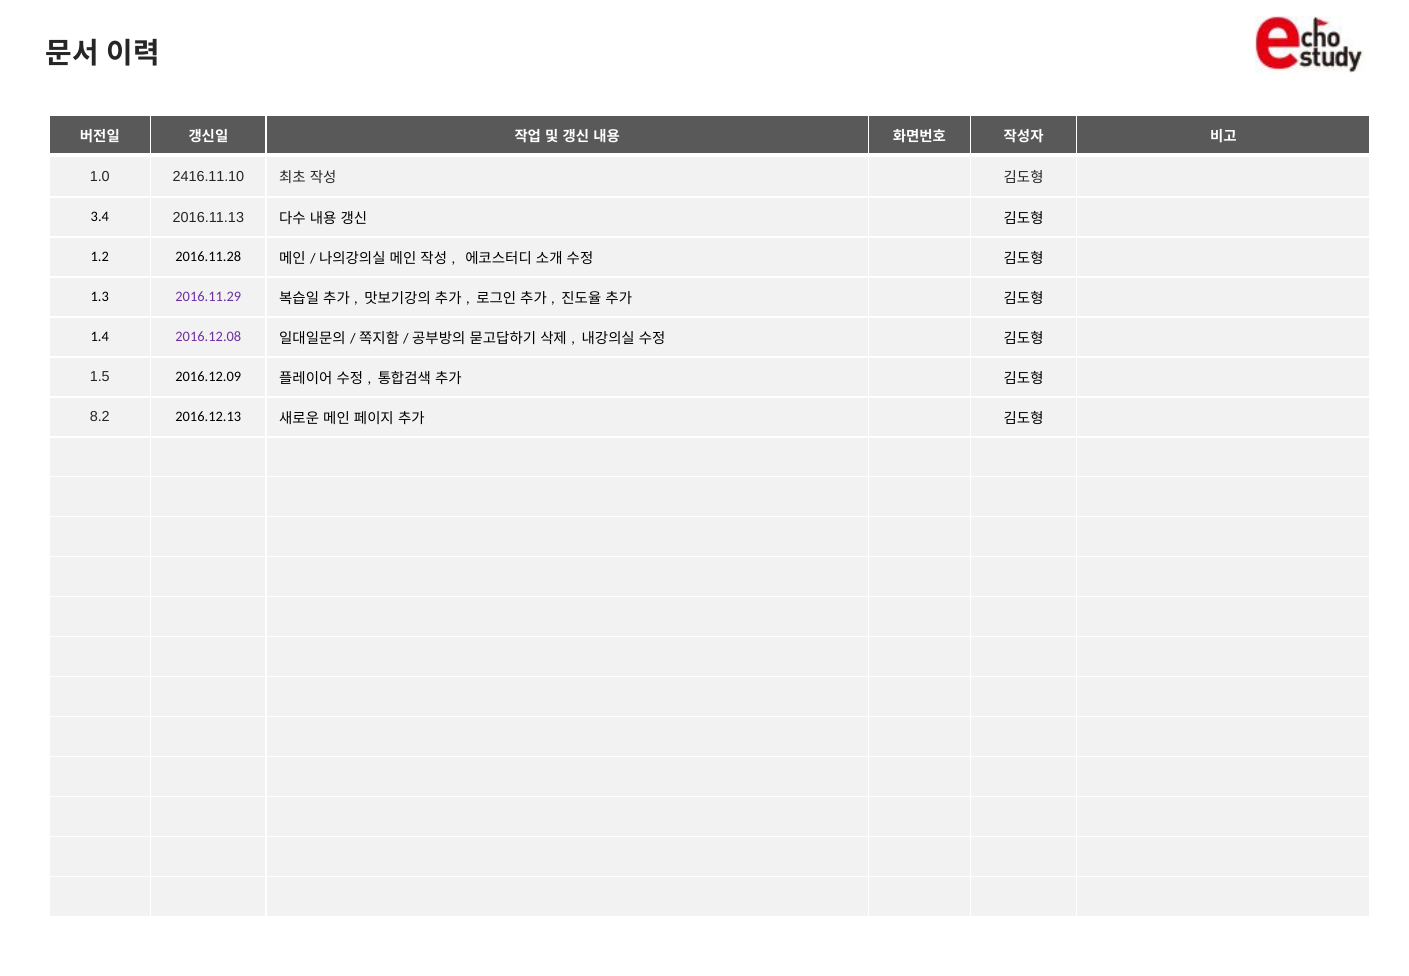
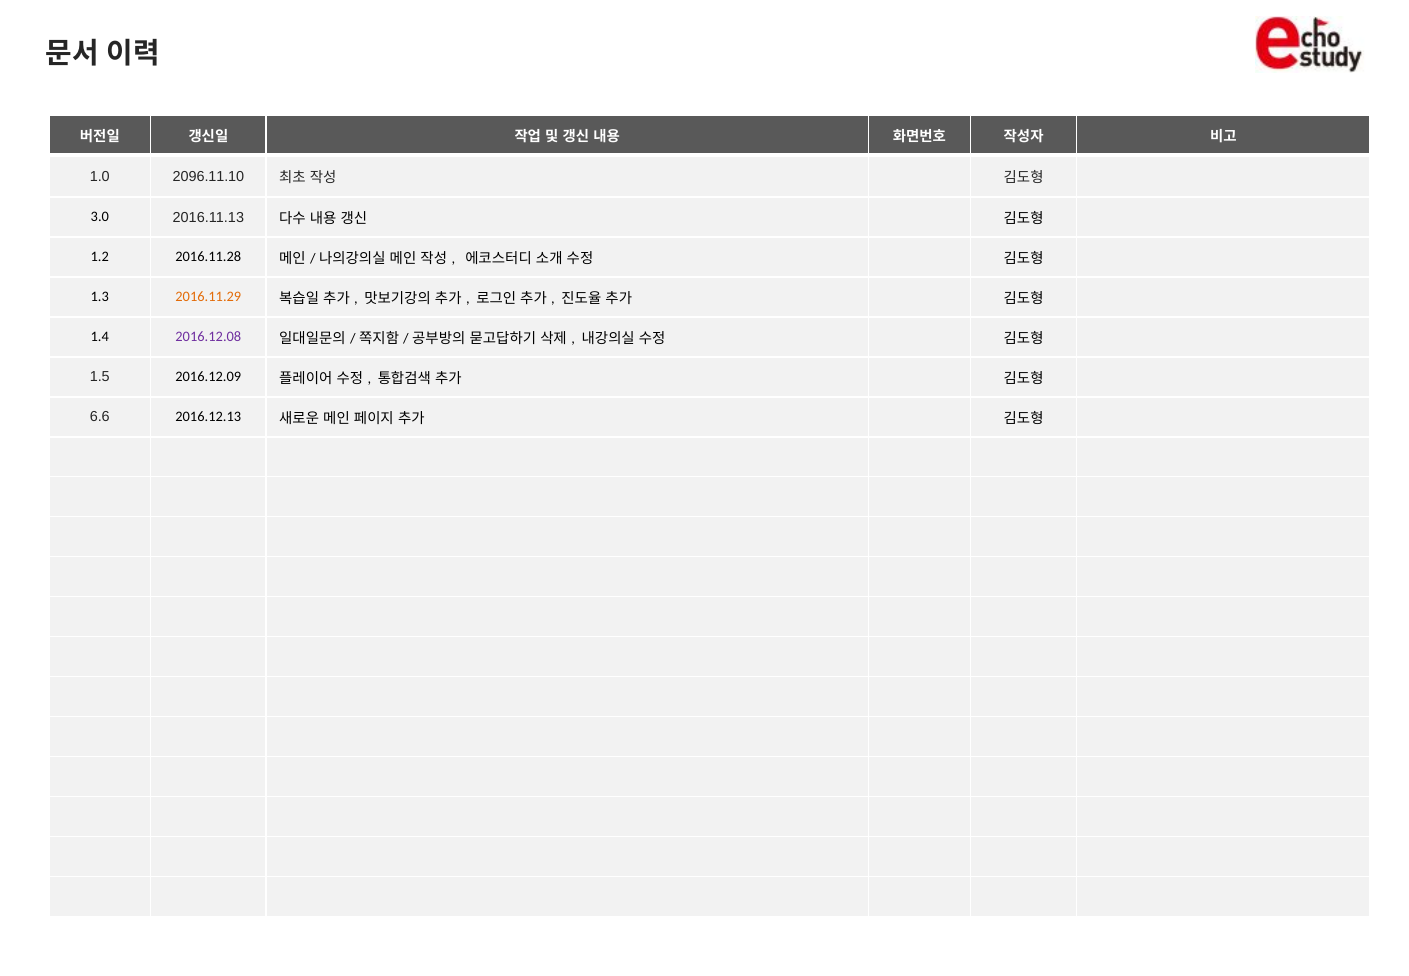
2416.11.10: 2416.11.10 -> 2096.11.10 (208, 176)
3.4: 3.4 -> 3.0 (100, 217)
2016.11.29 colour: purple -> orange (208, 297)
8.2: 8.2 -> 6.6 (100, 417)
